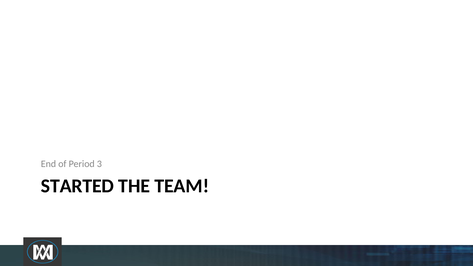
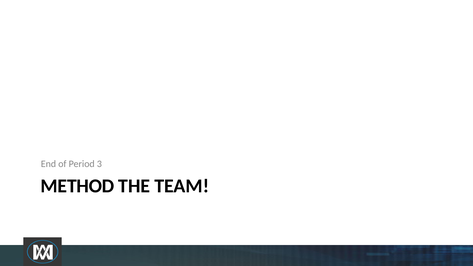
STARTED: STARTED -> METHOD (77, 186)
